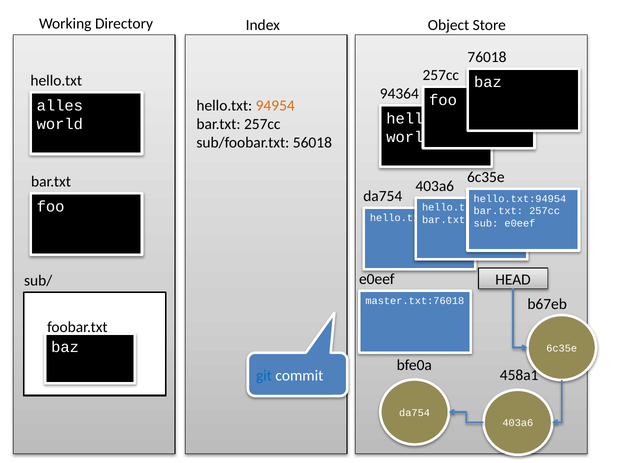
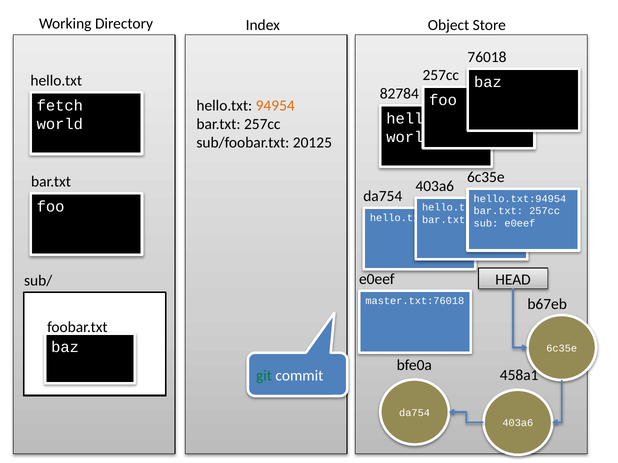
94364: 94364 -> 82784 (399, 94)
alles: alles -> fetch (60, 106)
56018: 56018 -> 20125 (312, 143)
git colour: blue -> green (264, 376)
